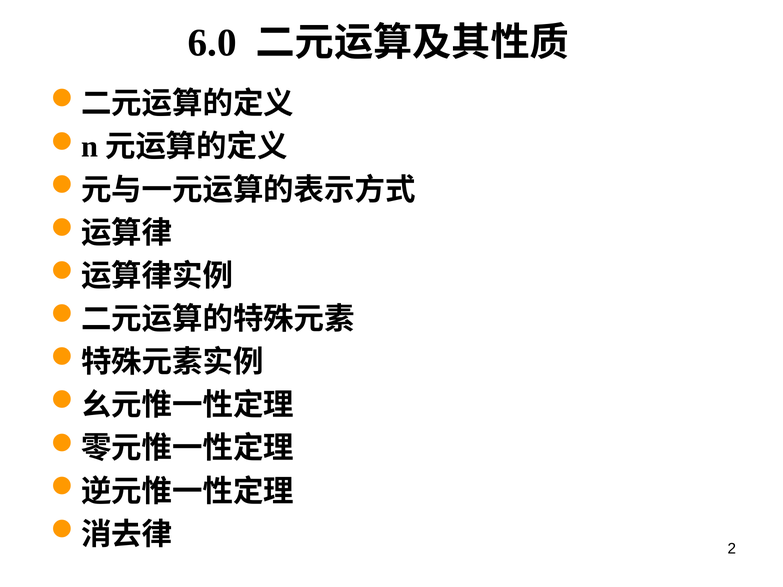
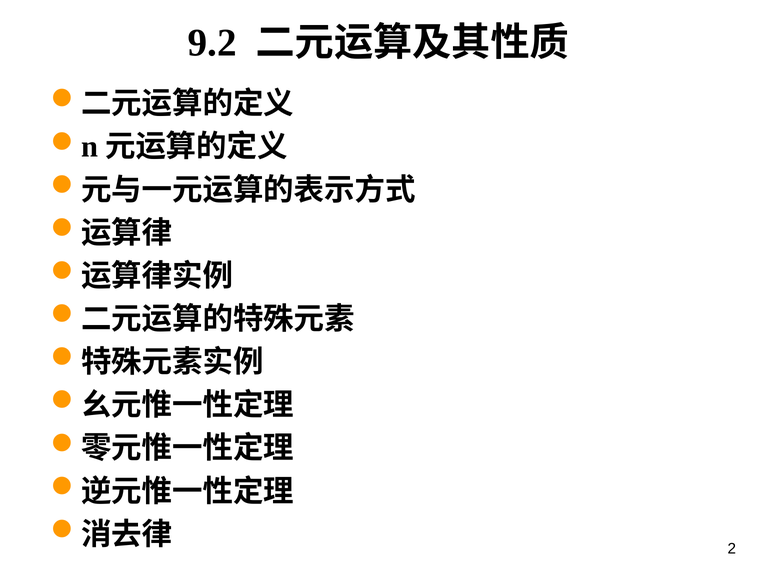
6.0: 6.0 -> 9.2 (212, 43)
